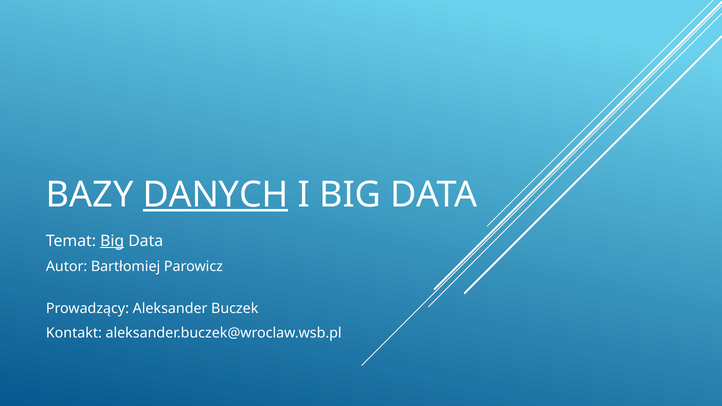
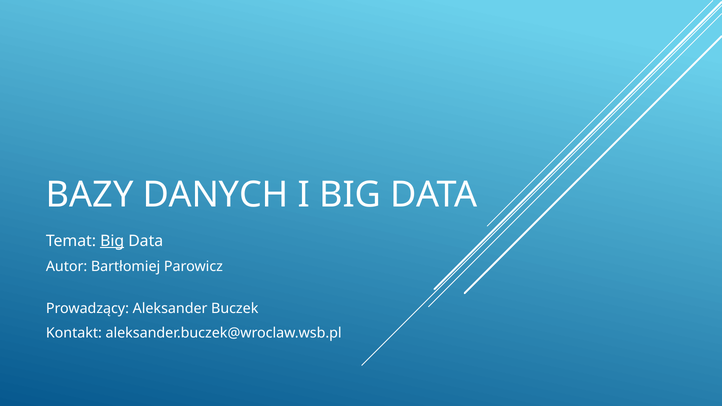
DANYCH underline: present -> none (216, 195)
